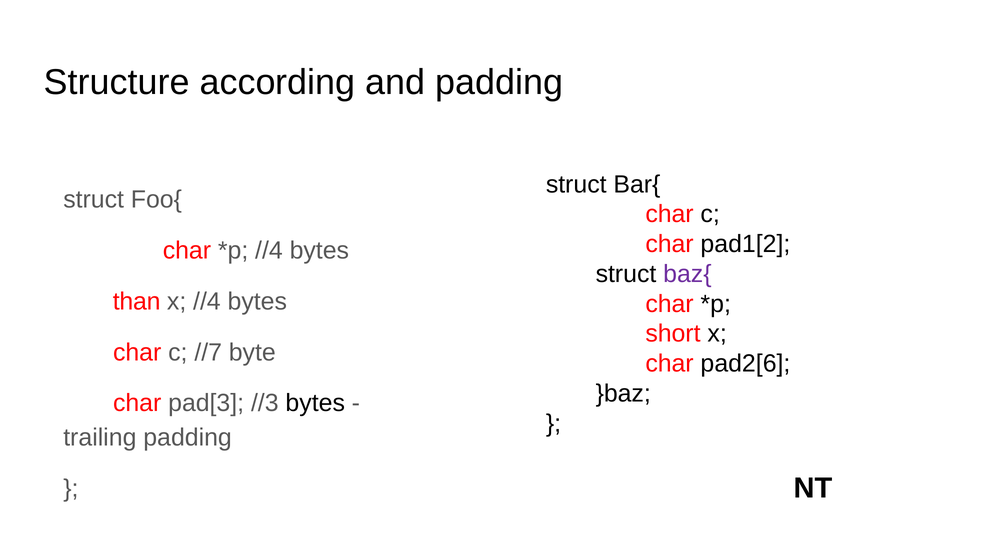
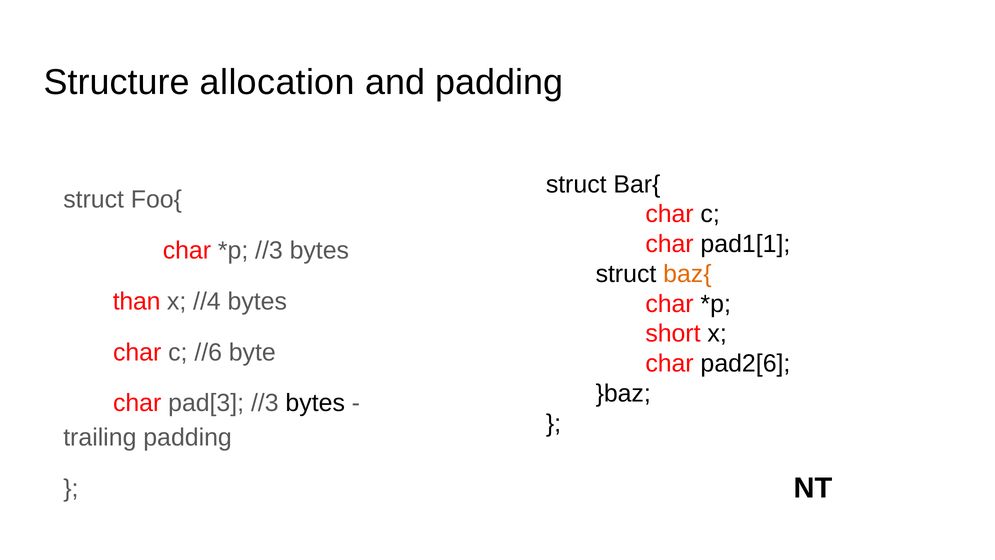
according: according -> allocation (277, 82)
pad1[2: pad1[2 -> pad1[1 (745, 244)
//4: //4 -> //3 (269, 250)
baz{ colour: purple -> orange (687, 274)
//7: //7 -> //6 (208, 352)
